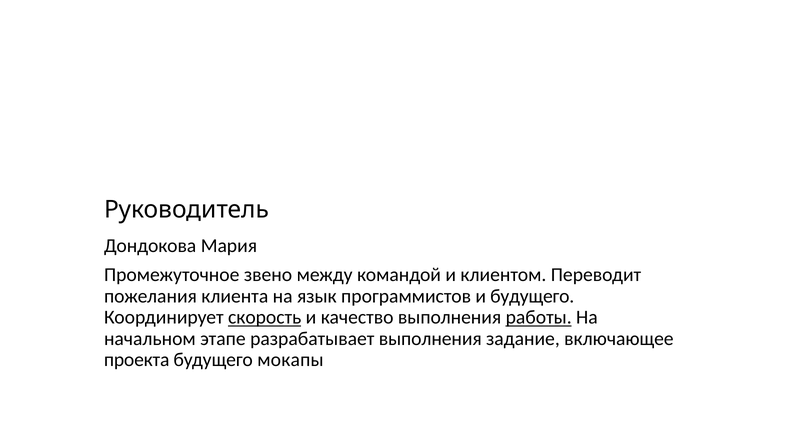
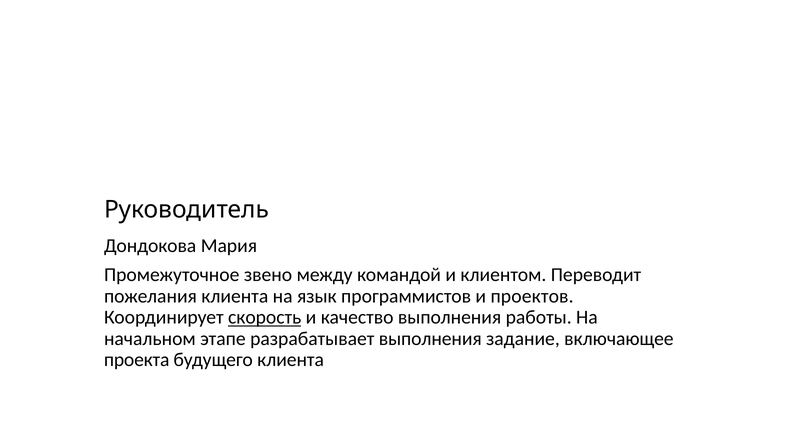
и будущего: будущего -> проектов (532, 296)
работы underline: present -> none (539, 317)
будущего мокапы: мокапы -> клиента (291, 359)
